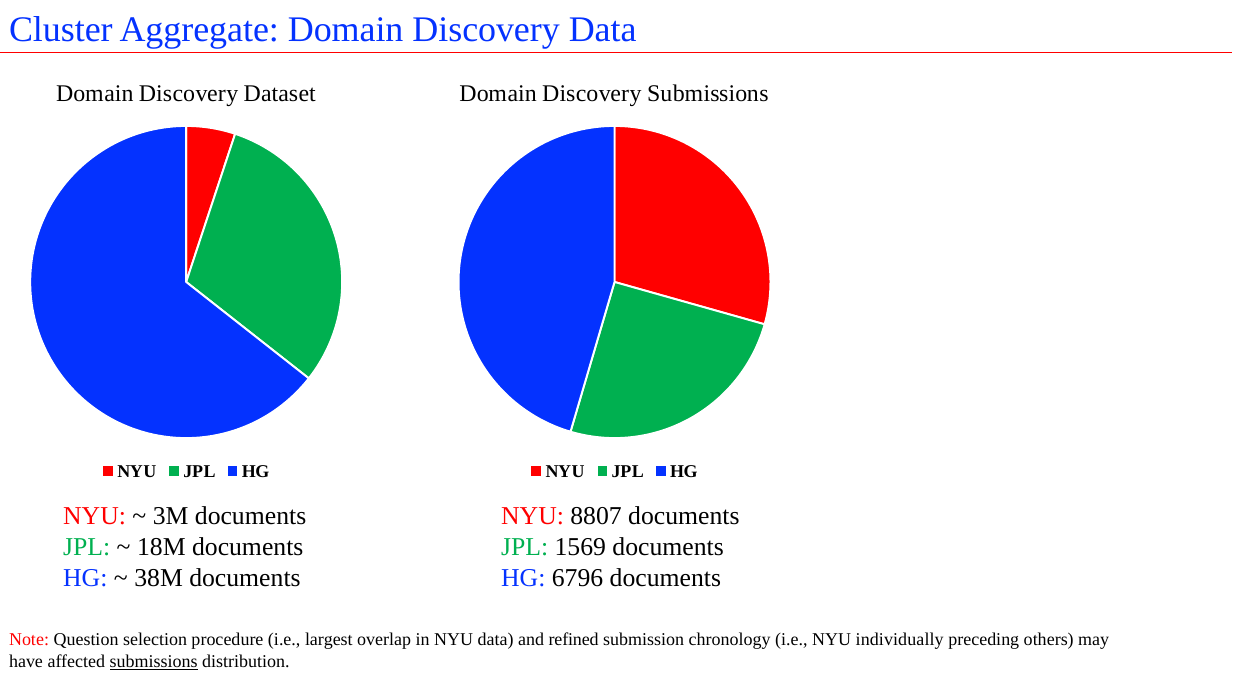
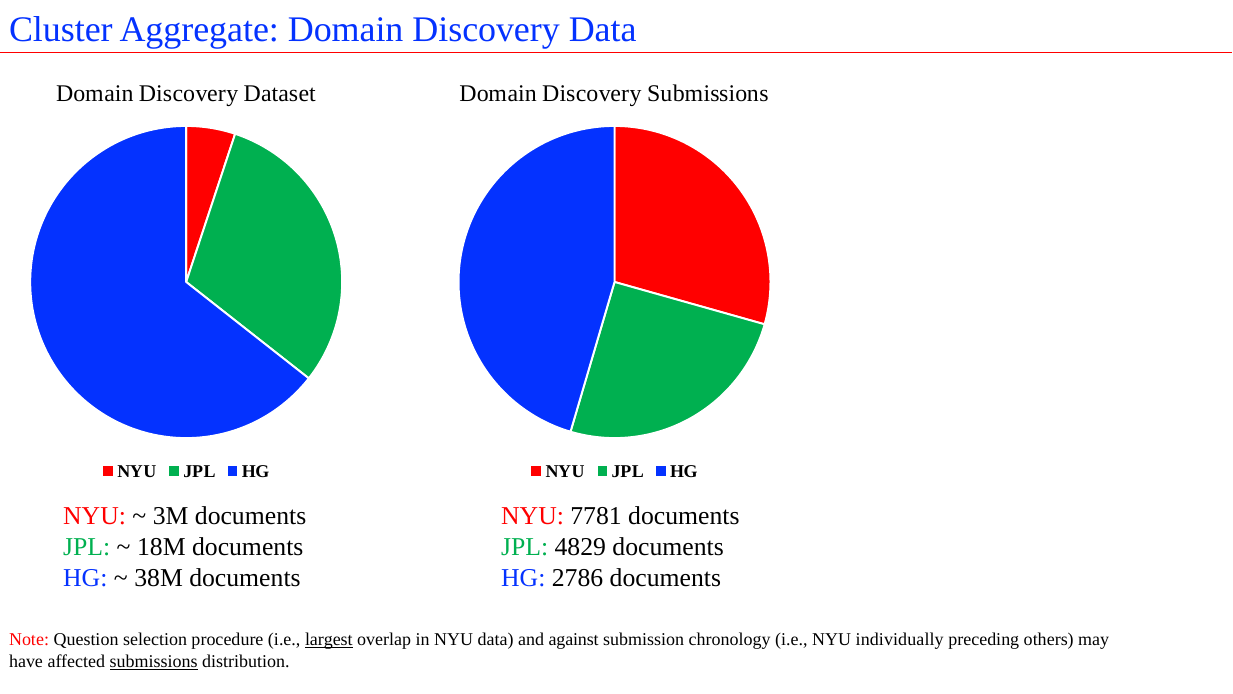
8807: 8807 -> 7781 (596, 516)
1569: 1569 -> 4829 (580, 547)
6796: 6796 -> 2786 (578, 578)
largest underline: none -> present (329, 639)
refined: refined -> against (574, 639)
